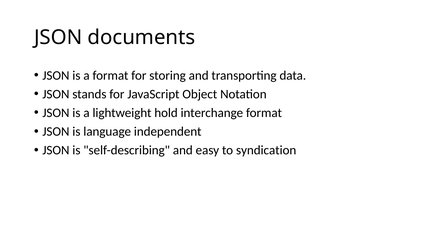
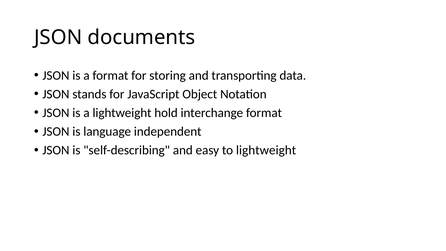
to syndication: syndication -> lightweight (266, 150)
